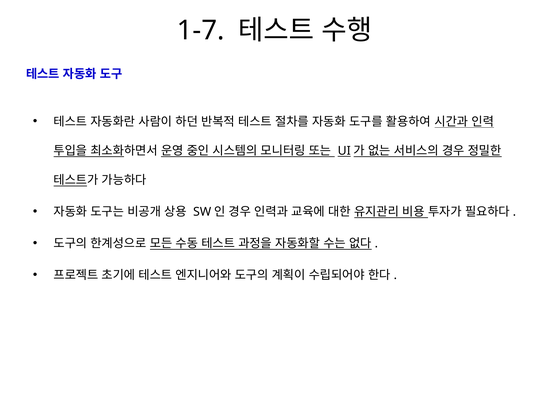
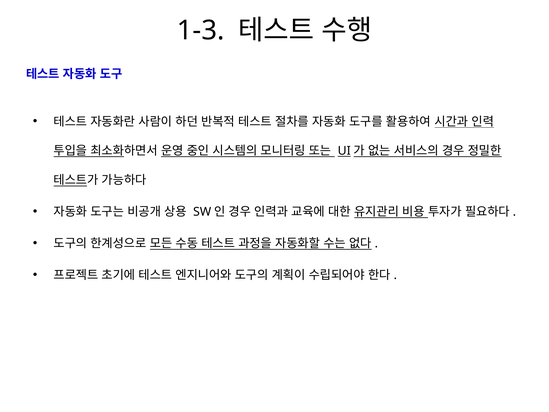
1-7: 1-7 -> 1-3 (201, 31)
